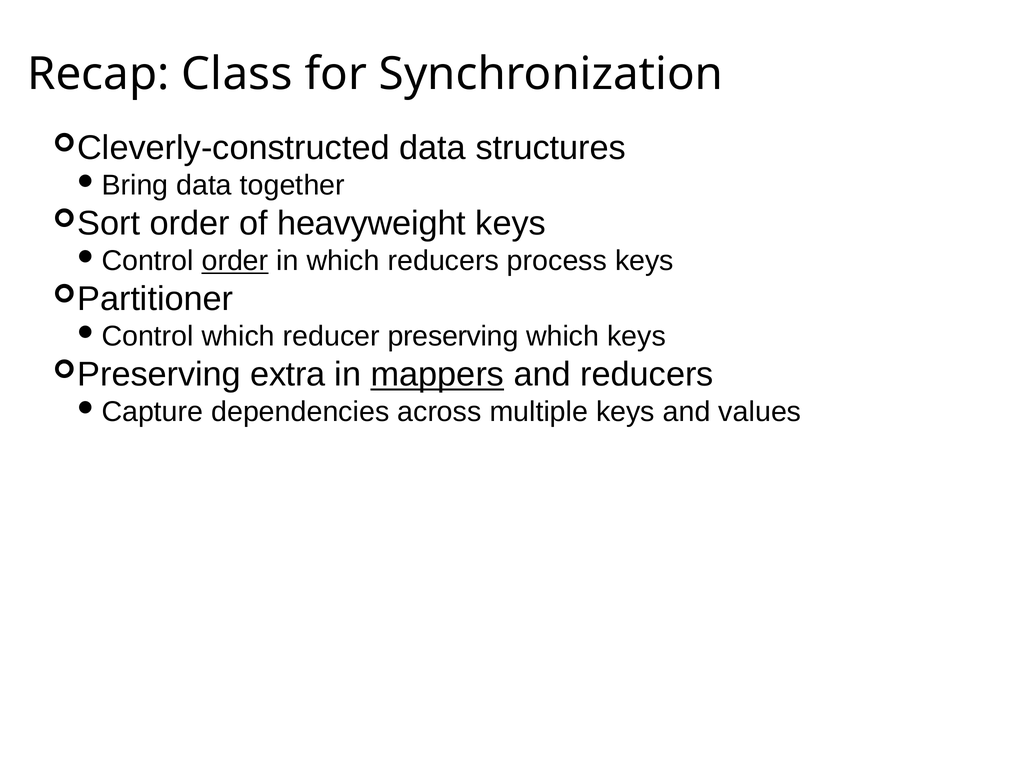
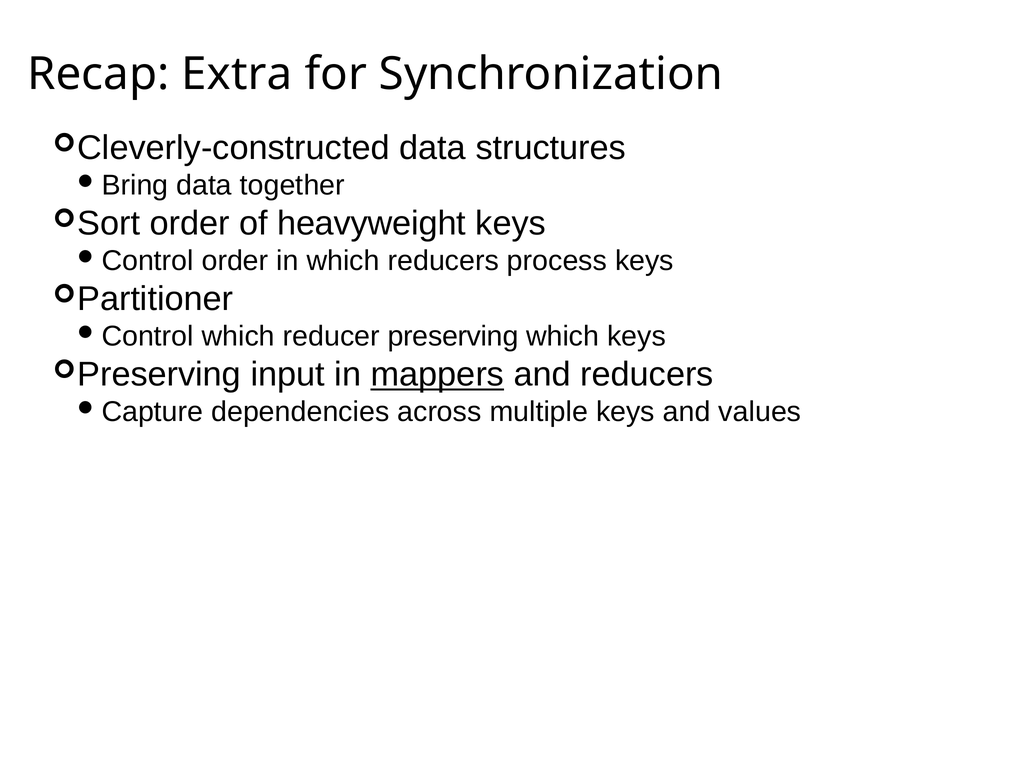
Class: Class -> Extra (237, 74)
order underline: present -> none (235, 261)
extra: extra -> input (288, 375)
